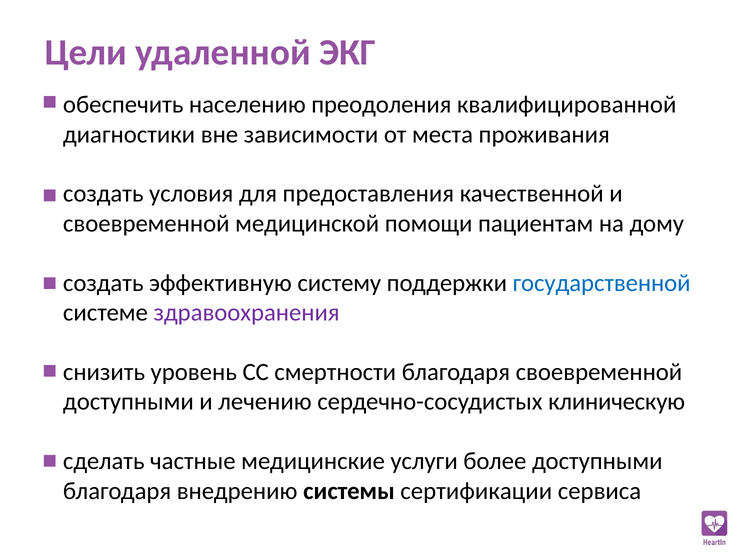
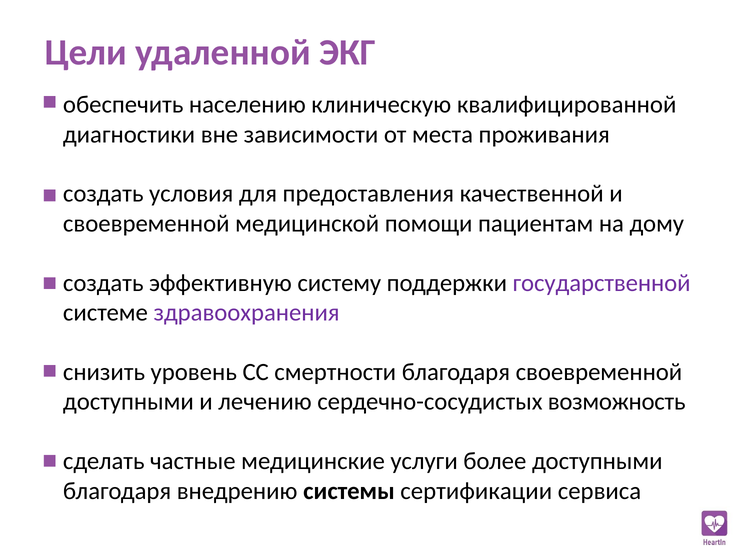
преодоления: преодоления -> клиническую (381, 105)
государственной colour: blue -> purple (602, 283)
клиническую: клиническую -> возможность (617, 402)
